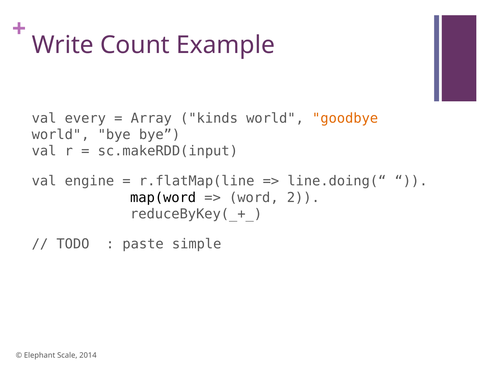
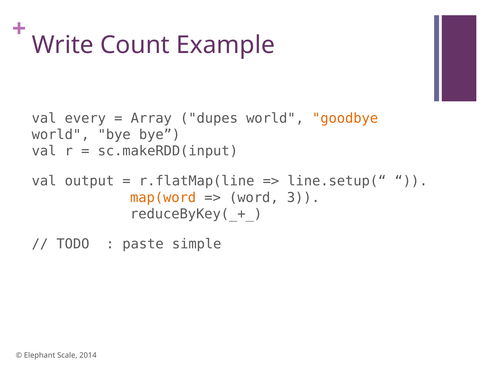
kinds: kinds -> dupes (209, 118)
engine: engine -> output (89, 181)
line.doing(“: line.doing(“ -> line.setup(“ (337, 181)
map(word colour: black -> orange (163, 198)
2: 2 -> 3 (303, 198)
